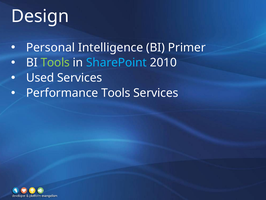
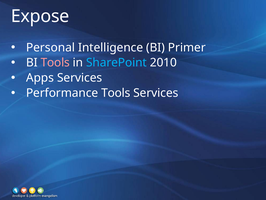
Design: Design -> Expose (40, 16)
Tools colour: light green -> pink (55, 63)
Used: Used -> Apps (40, 78)
